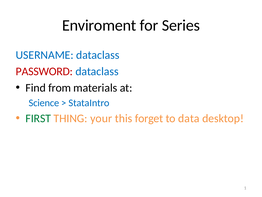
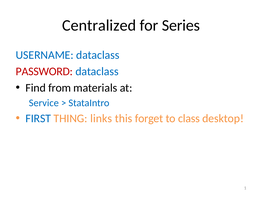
Enviroment: Enviroment -> Centralized (99, 25)
Science: Science -> Service (44, 103)
FIRST colour: green -> blue (38, 118)
your: your -> links (101, 118)
data: data -> class (189, 118)
